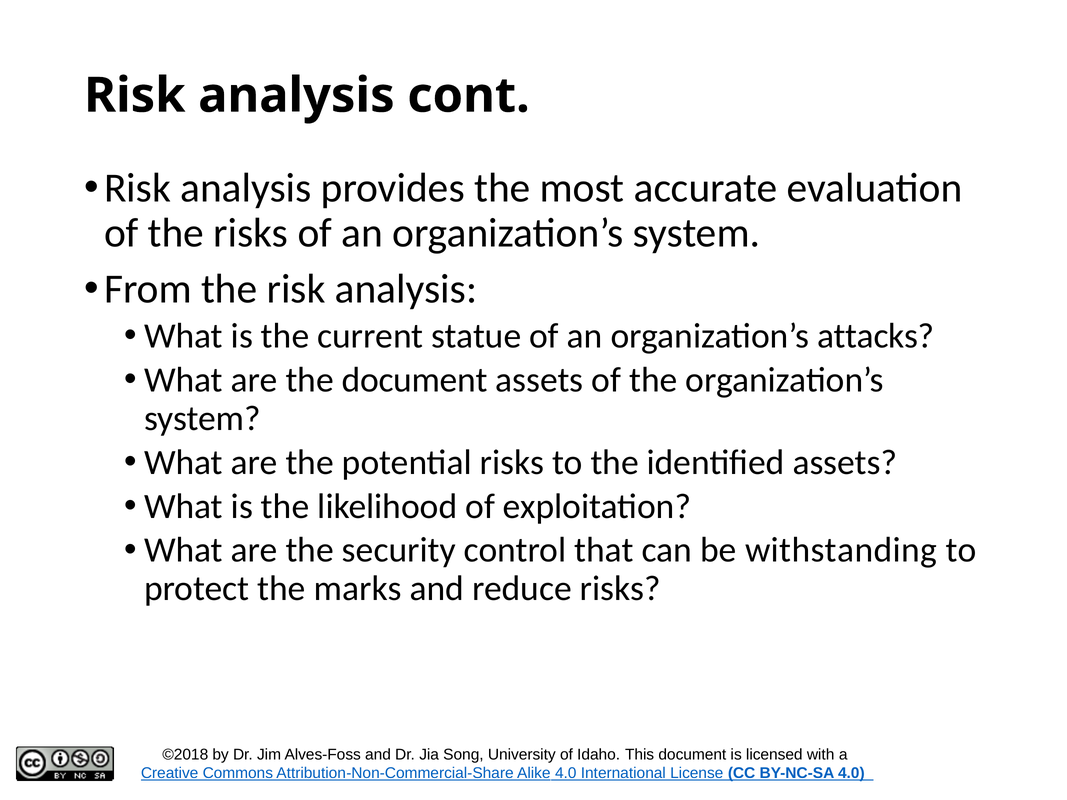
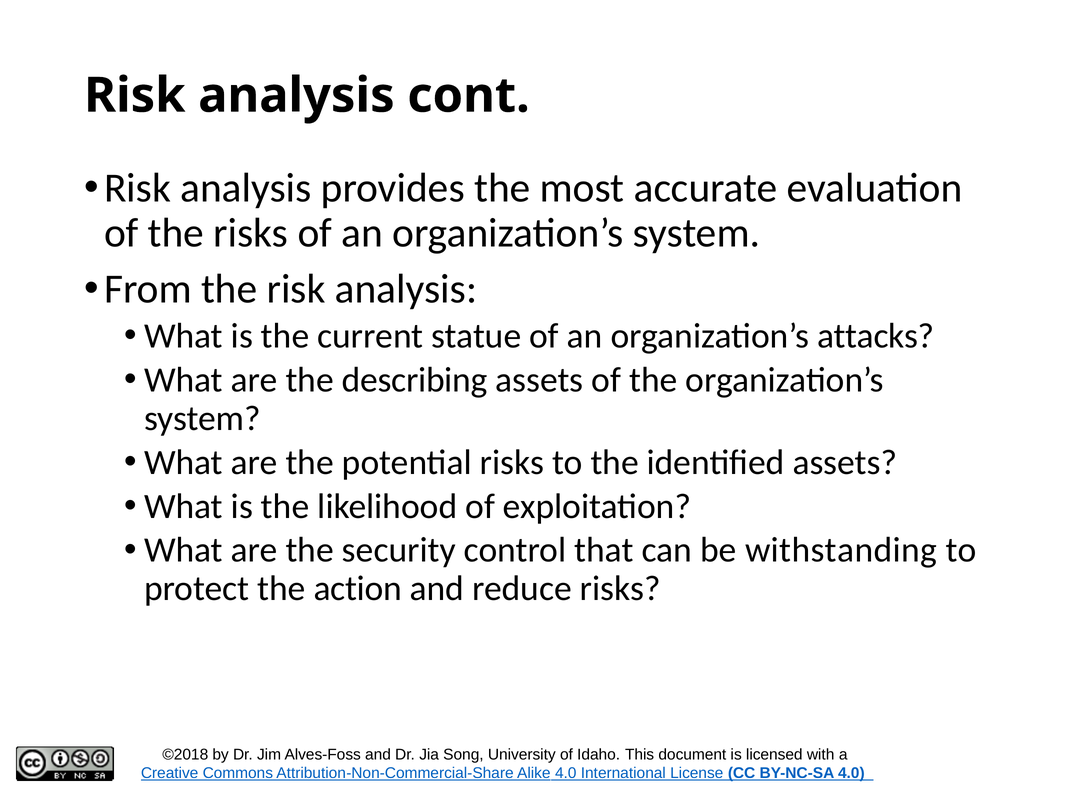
the document: document -> describing (415, 380)
marks: marks -> action (358, 589)
